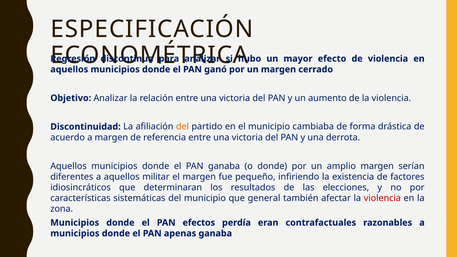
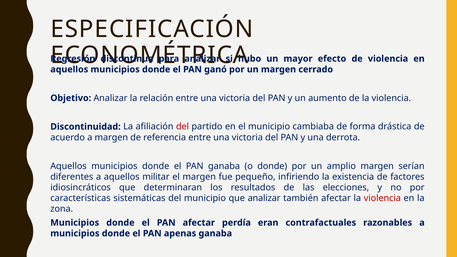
del colour: orange -> red (183, 127)
que general: general -> analizar (264, 198)
PAN efectos: efectos -> afectar (199, 223)
